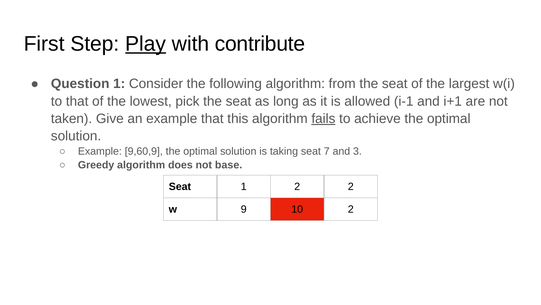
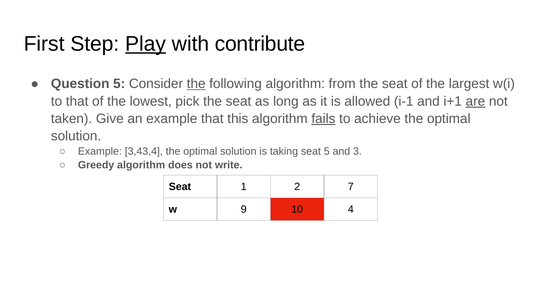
Question 1: 1 -> 5 (119, 84)
the underline: none -> present (196, 84)
are underline: none -> present (475, 101)
9,60,9: 9,60,9 -> 3,43,4 (144, 151)
seat 7: 7 -> 5 (327, 151)
base: base -> write (229, 165)
2 2: 2 -> 7 (351, 186)
10 2: 2 -> 4 (351, 209)
